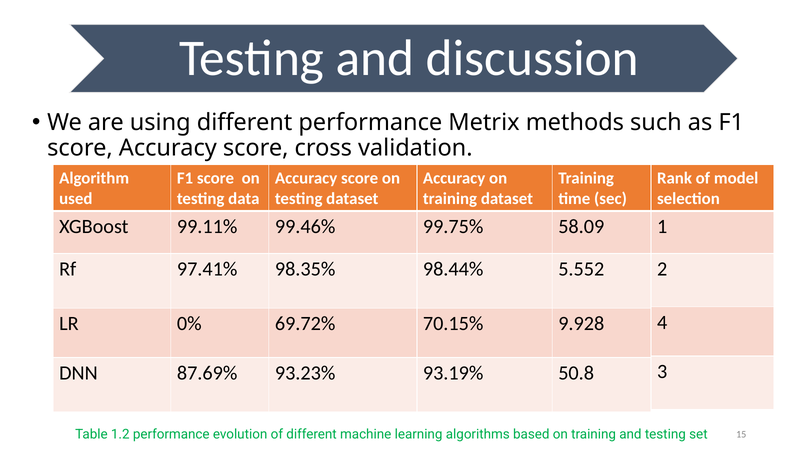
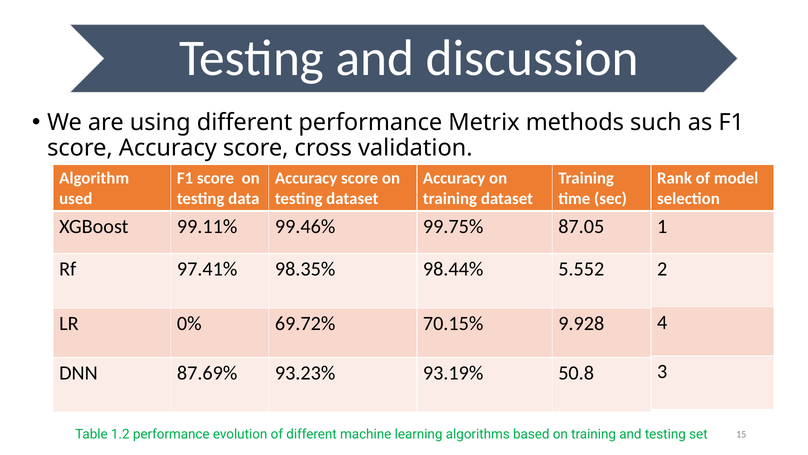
58.09: 58.09 -> 87.05 (581, 226)
